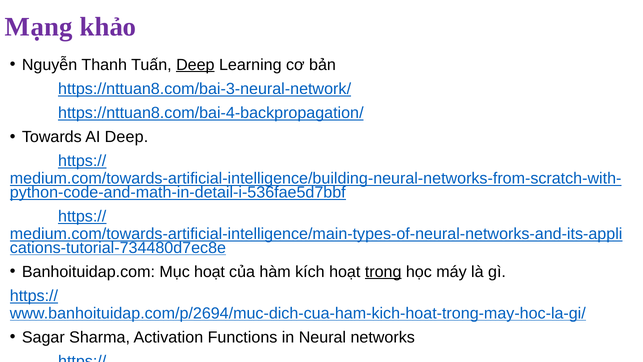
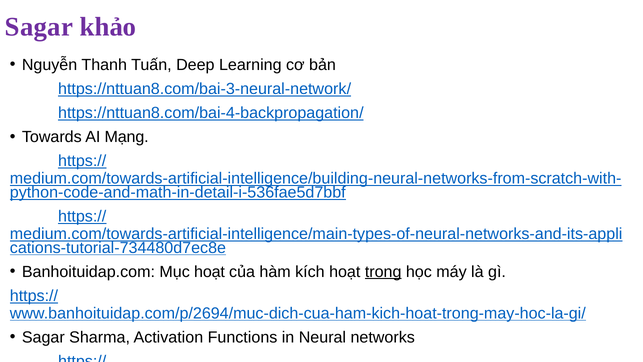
Mạng: Mạng -> Sagar (39, 27)
Deep underline: present -> none (195, 65)
AI Deep: Deep -> Mạng (127, 137)
